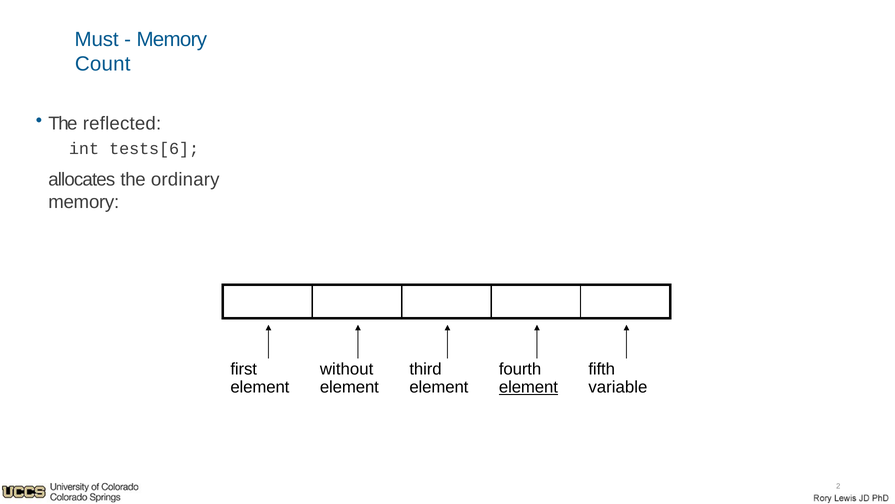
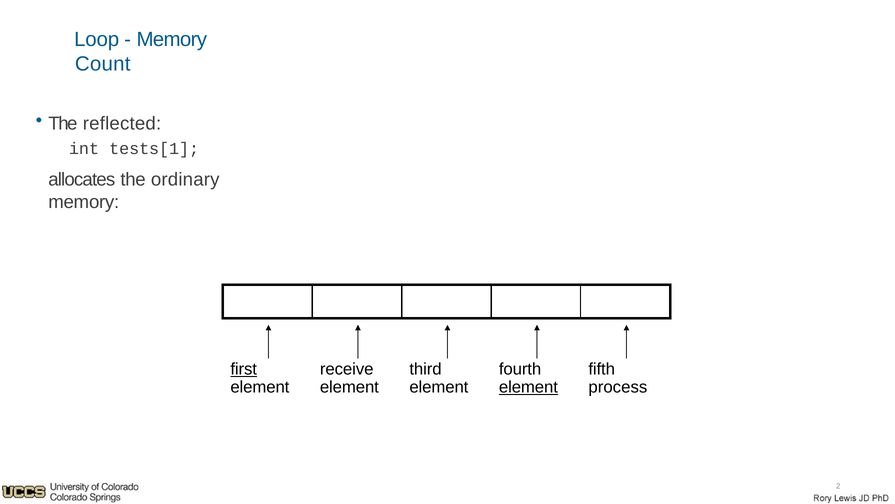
Must: Must -> Loop (97, 39)
tests[6: tests[6 -> tests[1 (154, 148)
first underline: none -> present (244, 369)
without: without -> receive (347, 369)
variable: variable -> process (618, 387)
